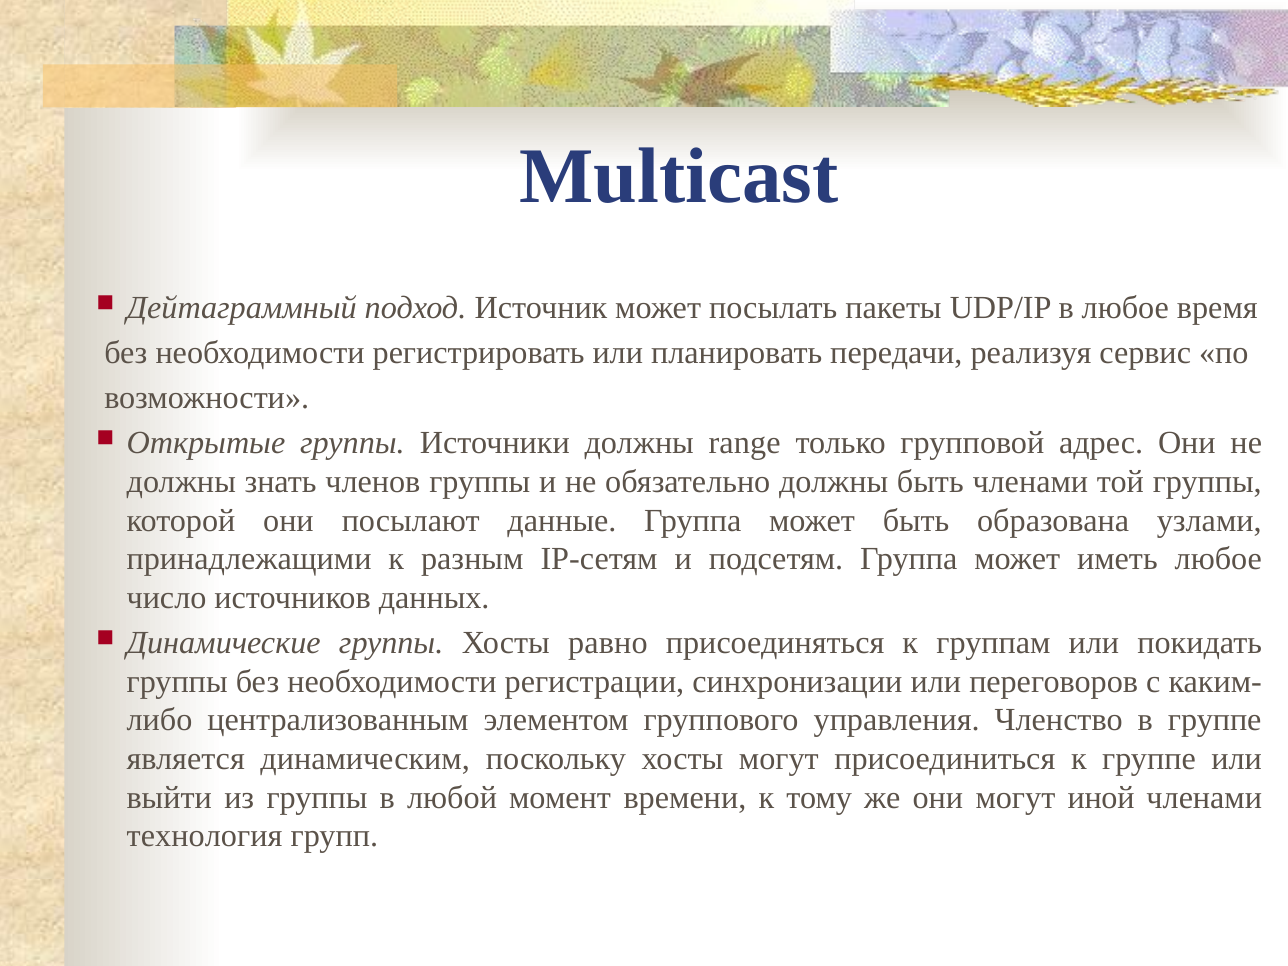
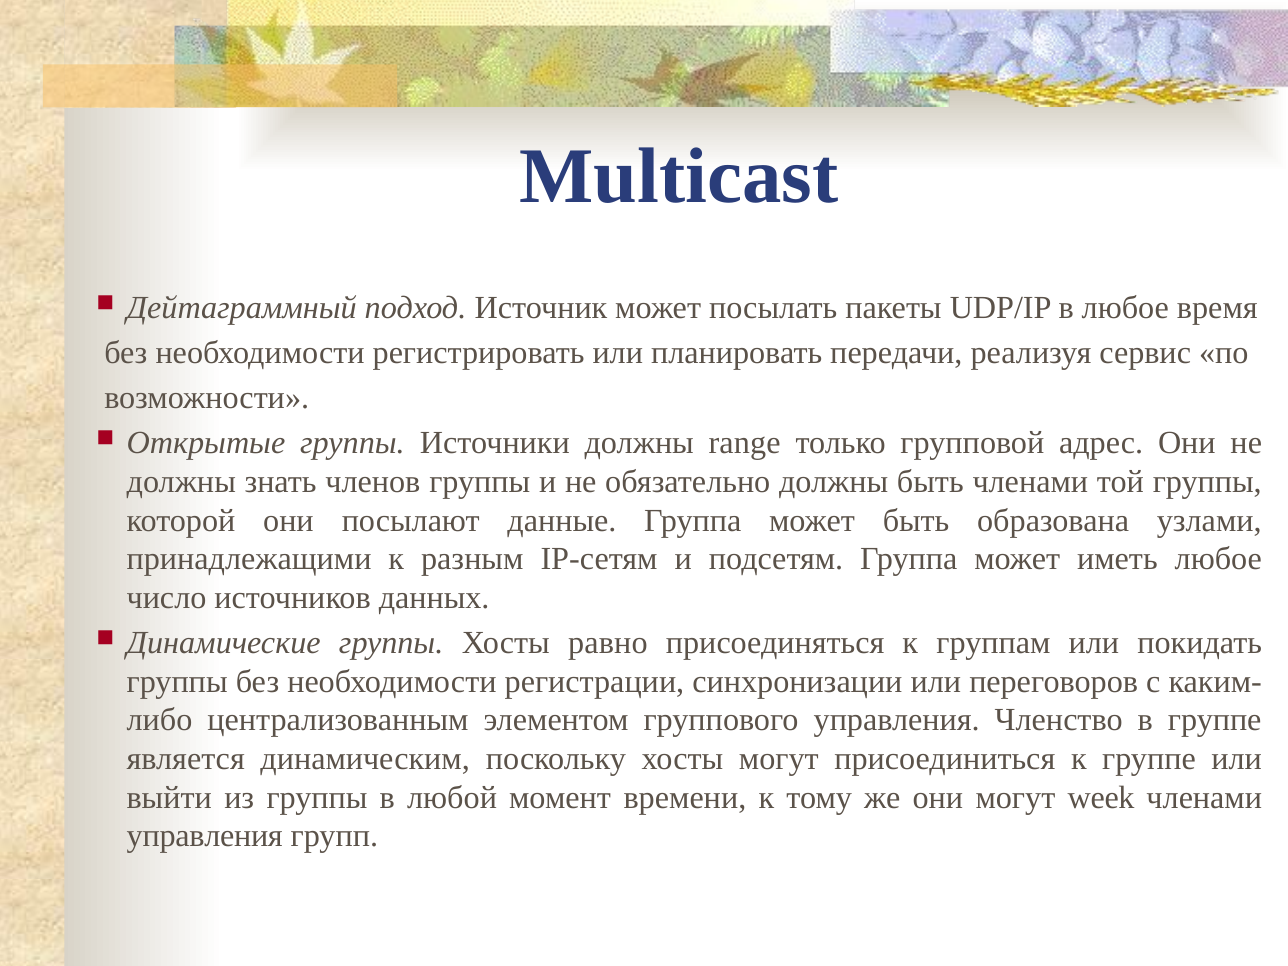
иной: иной -> week (1101, 797)
технология: технология -> управления (205, 836)
